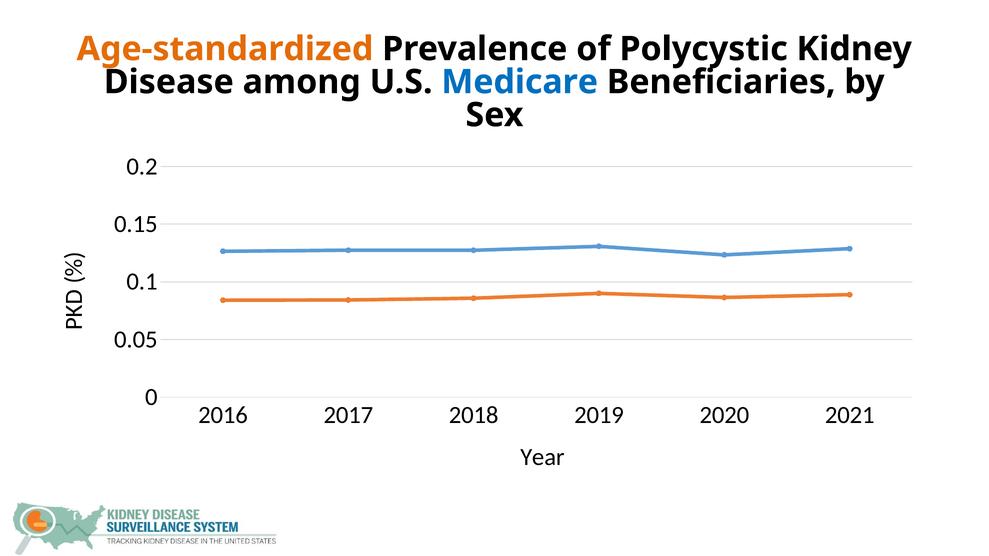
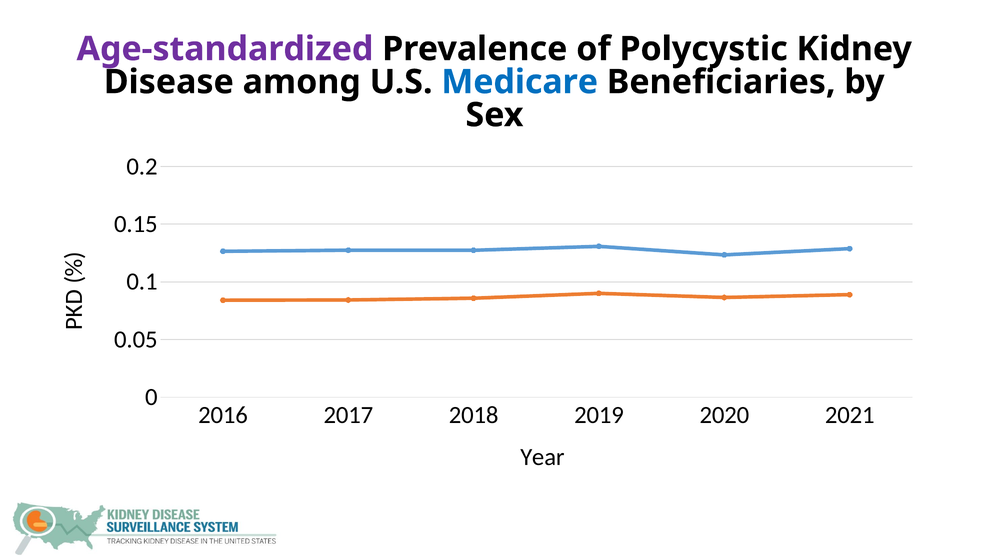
Age-standardized colour: orange -> purple (225, 49)
